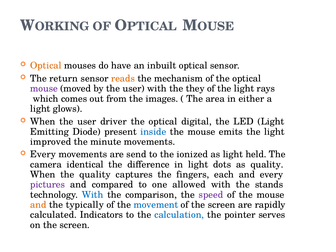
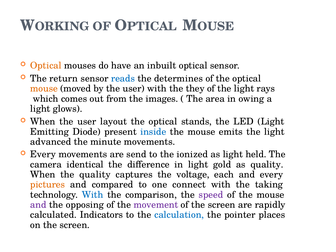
reads colour: orange -> blue (123, 79)
mechanism: mechanism -> determines (178, 79)
mouse colour: purple -> orange (44, 89)
either: either -> owing (251, 99)
driver: driver -> layout (114, 122)
digital: digital -> stands (197, 122)
improved: improved -> advanced (51, 142)
dots: dots -> gold (222, 164)
fingers: fingers -> voltage (193, 175)
pictures colour: purple -> orange (48, 185)
allowed: allowed -> connect (189, 185)
stands: stands -> taking (269, 185)
and colour: orange -> purple (38, 205)
typically: typically -> opposing (85, 205)
movement colour: blue -> purple (156, 205)
serves: serves -> places (272, 215)
